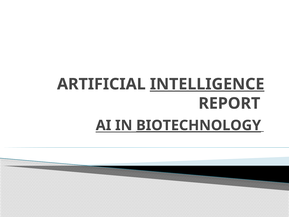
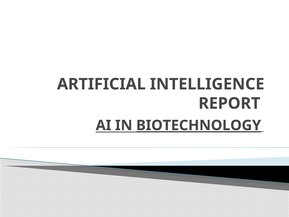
INTELLIGENCE underline: present -> none (207, 84)
